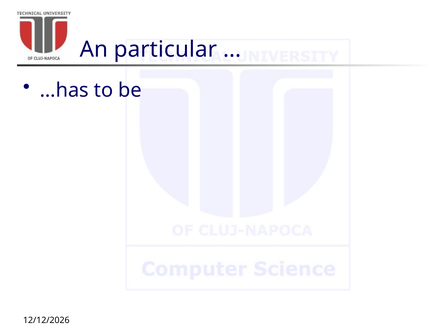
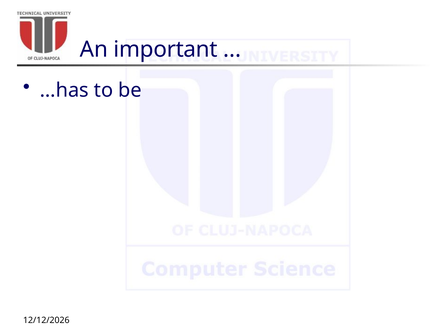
particular: particular -> important (166, 49)
